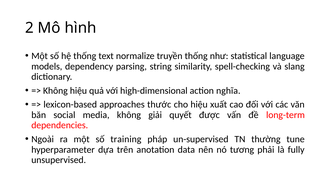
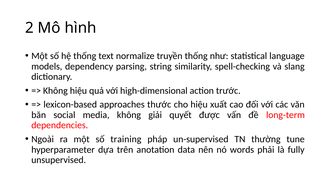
nghĩa: nghĩa -> trước (228, 90)
tương: tương -> words (242, 149)
